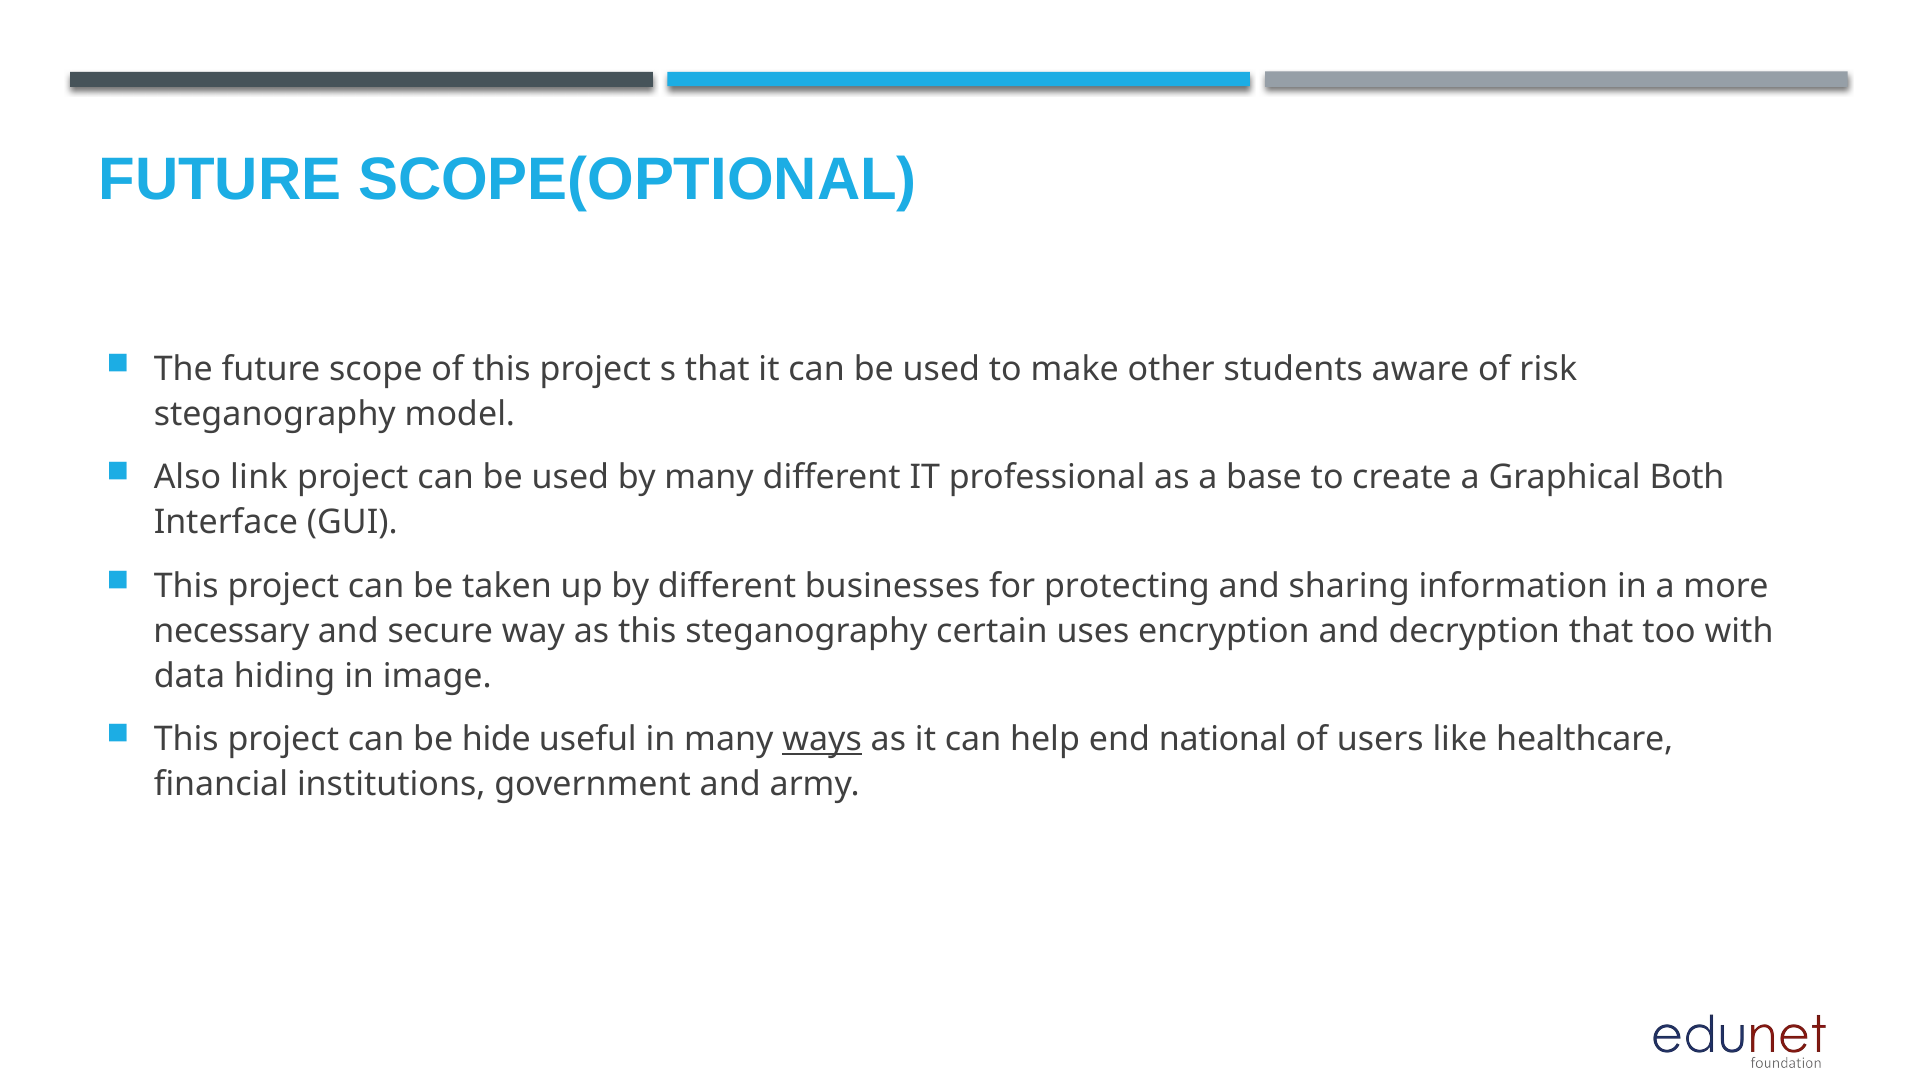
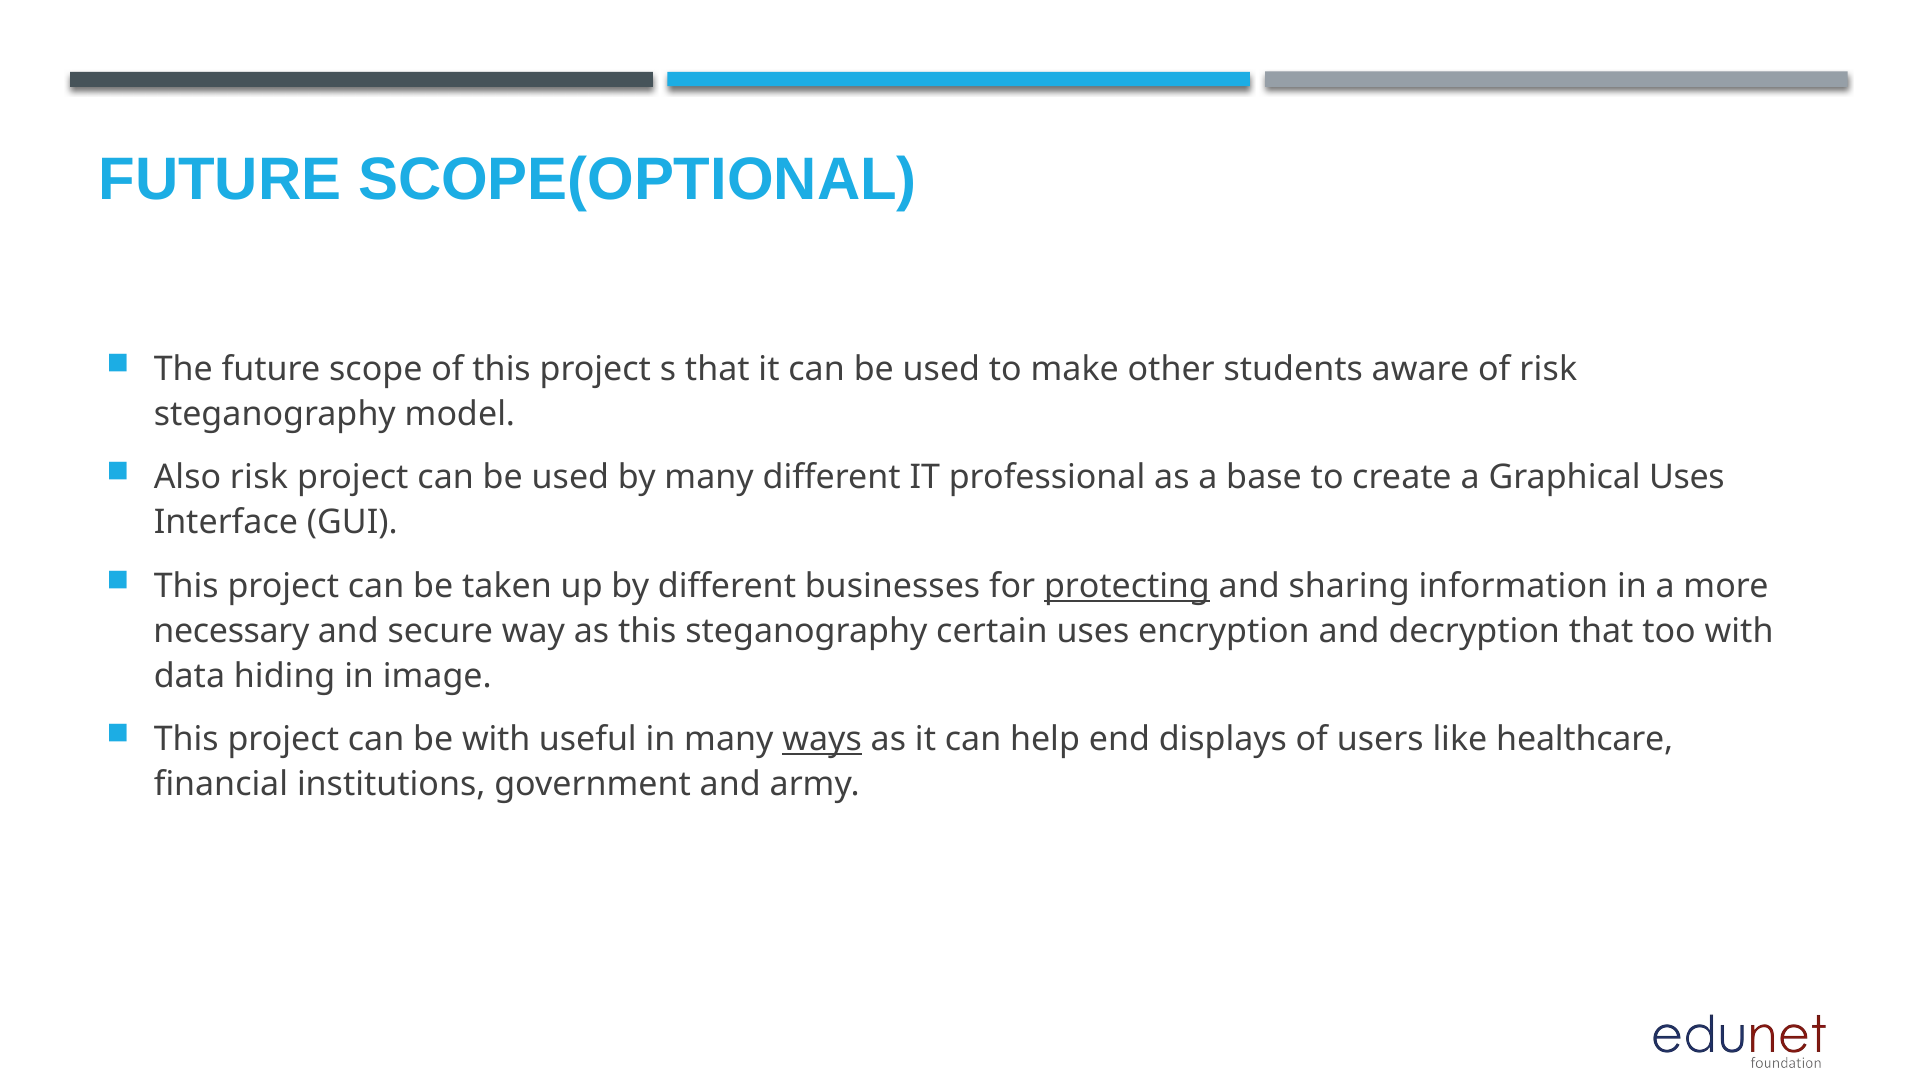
Also link: link -> risk (259, 478)
Graphical Both: Both -> Uses (1687, 478)
protecting underline: none -> present (1127, 586)
be hide: hide -> with (496, 740)
national: national -> displays (1223, 740)
